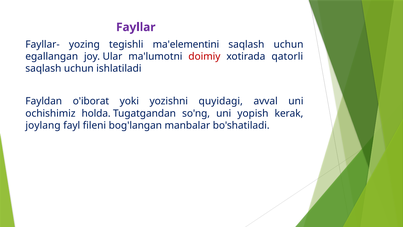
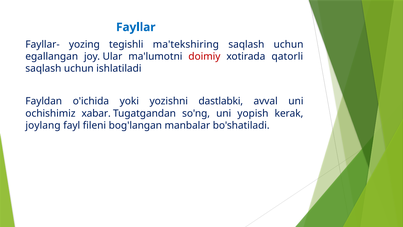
Fayllar colour: purple -> blue (136, 27)
ma'elementini: ma'elementini -> ma'tekshiring (186, 44)
o'iborat: o'iborat -> o'ichida (91, 101)
quyidagi: quyidagi -> dastlabki (221, 101)
holda: holda -> xabar (96, 113)
